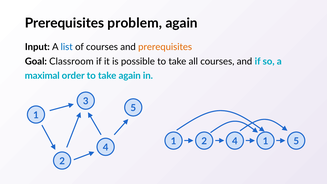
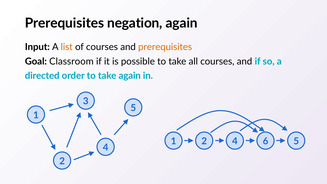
problem: problem -> negation (135, 23)
list colour: blue -> orange (67, 47)
maximal: maximal -> directed (42, 76)
1 1: 1 -> 6 (266, 141)
